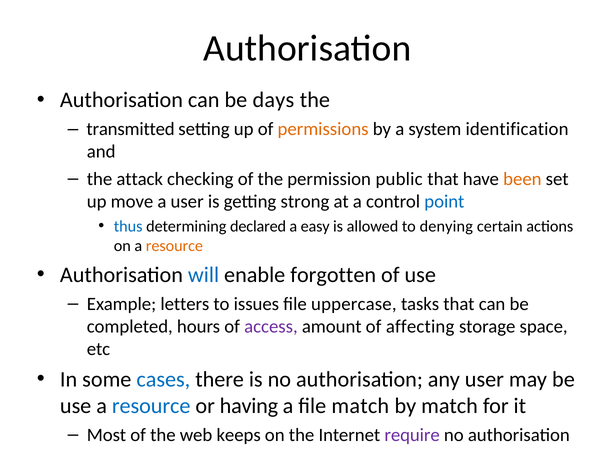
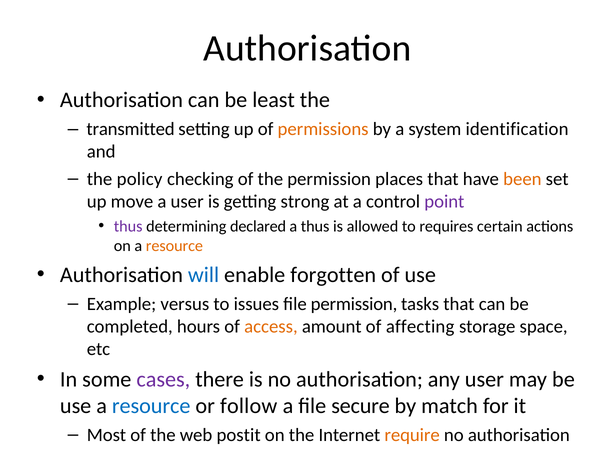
days: days -> least (274, 100)
attack: attack -> policy (140, 179)
public: public -> places (399, 179)
point colour: blue -> purple (444, 202)
thus colour: blue -> purple (128, 227)
a easy: easy -> thus (315, 227)
denying: denying -> requires (446, 227)
letters: letters -> versus (185, 304)
file uppercase: uppercase -> permission (354, 304)
access colour: purple -> orange (271, 327)
cases colour: blue -> purple (163, 380)
having: having -> follow (249, 406)
file match: match -> secure (361, 406)
keeps: keeps -> postit (239, 435)
require colour: purple -> orange (412, 435)
